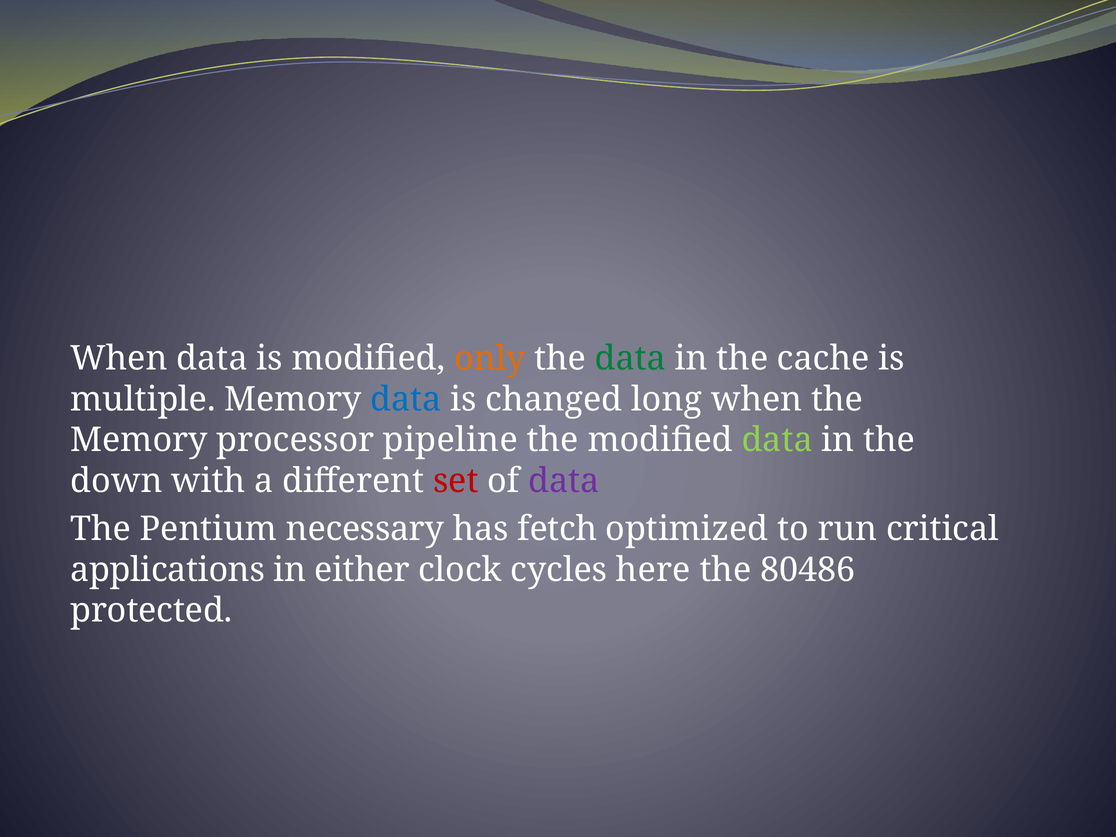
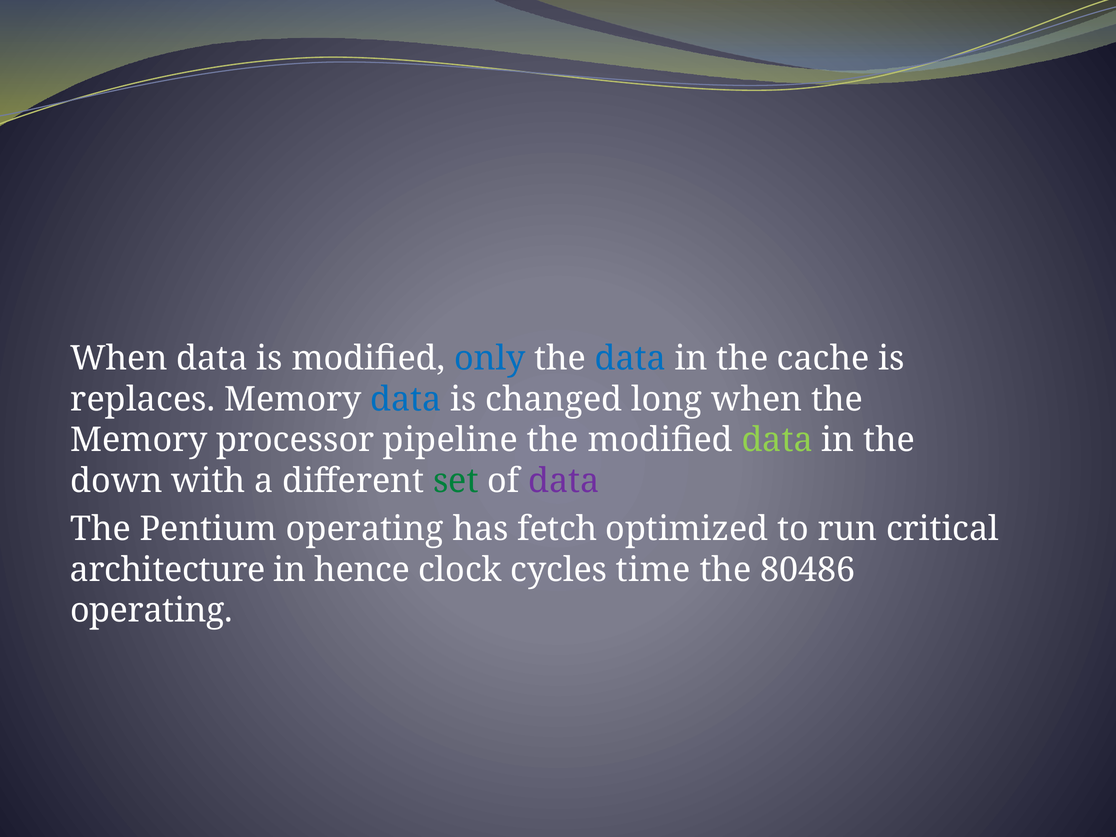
only colour: orange -> blue (490, 358)
data colour: green -> blue (630, 358)
multiple: multiple -> replaces (143, 399)
set colour: red -> green (456, 481)
Pentium necessary: necessary -> operating (365, 529)
applications: applications -> architecture (168, 570)
either: either -> hence (362, 570)
here: here -> time (653, 570)
protected: protected -> operating (151, 611)
